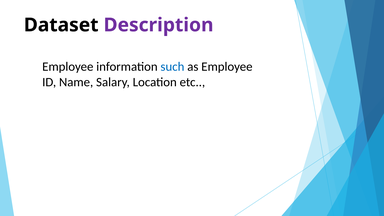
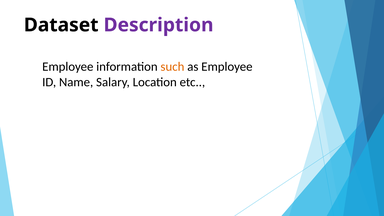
such colour: blue -> orange (172, 67)
